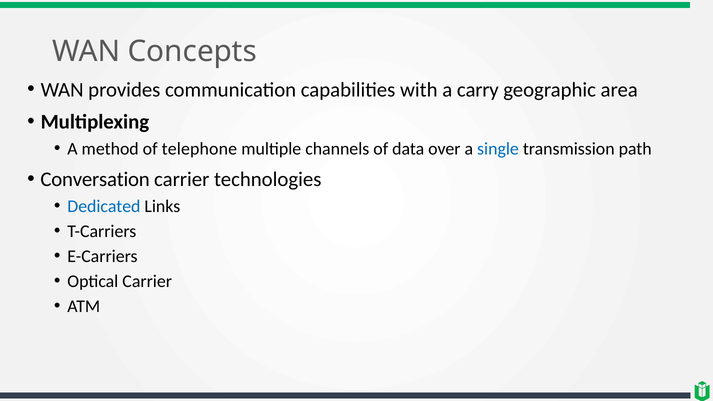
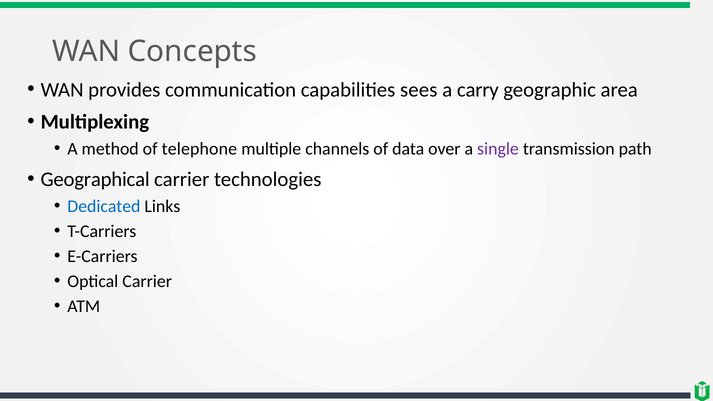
with: with -> sees (419, 90)
single colour: blue -> purple (498, 149)
Conversation: Conversation -> Geographical (95, 179)
